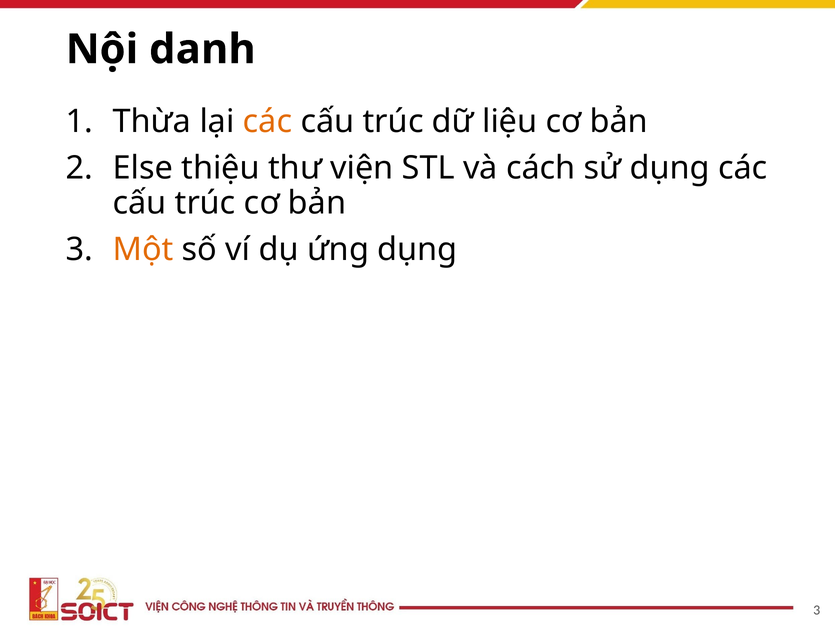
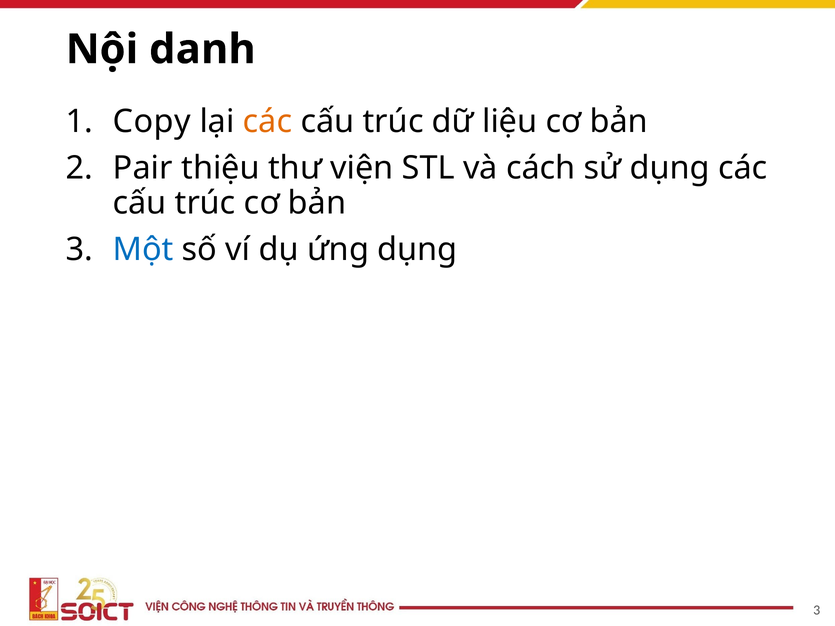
Thừa: Thừa -> Copy (152, 121)
Else: Else -> Pair (143, 168)
Một colour: orange -> blue (143, 250)
